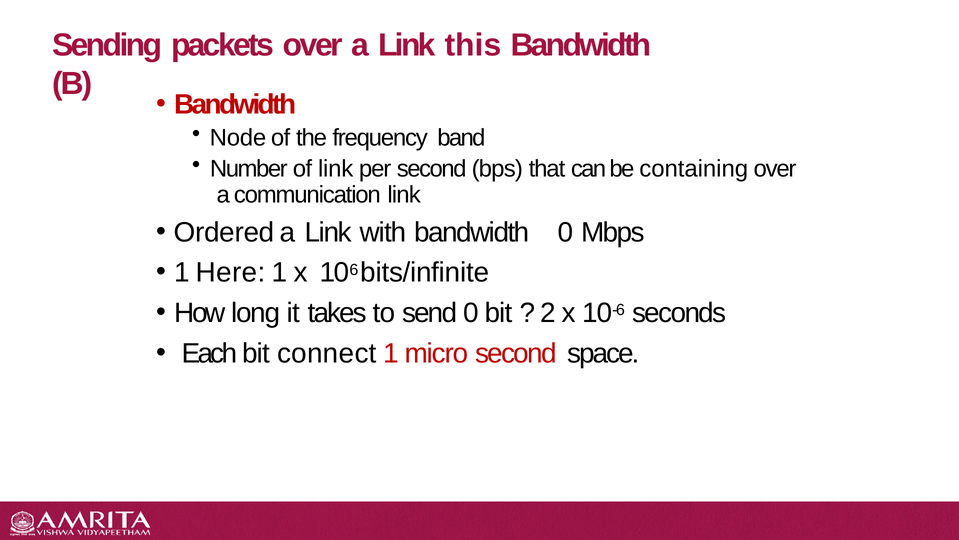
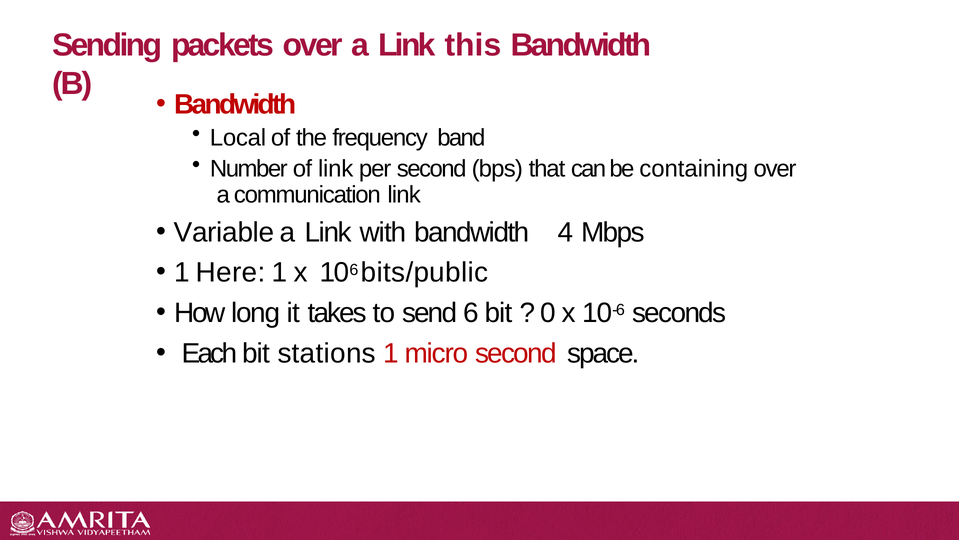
Node: Node -> Local (238, 138)
Ordered: Ordered -> Variable (224, 232)
bandwidth 0: 0 -> 4 (566, 232)
bits/infinite: bits/infinite -> bits/public (424, 272)
send 0: 0 -> 6 (471, 313)
2: 2 -> 0 (548, 313)
connect: connect -> stations (327, 353)
